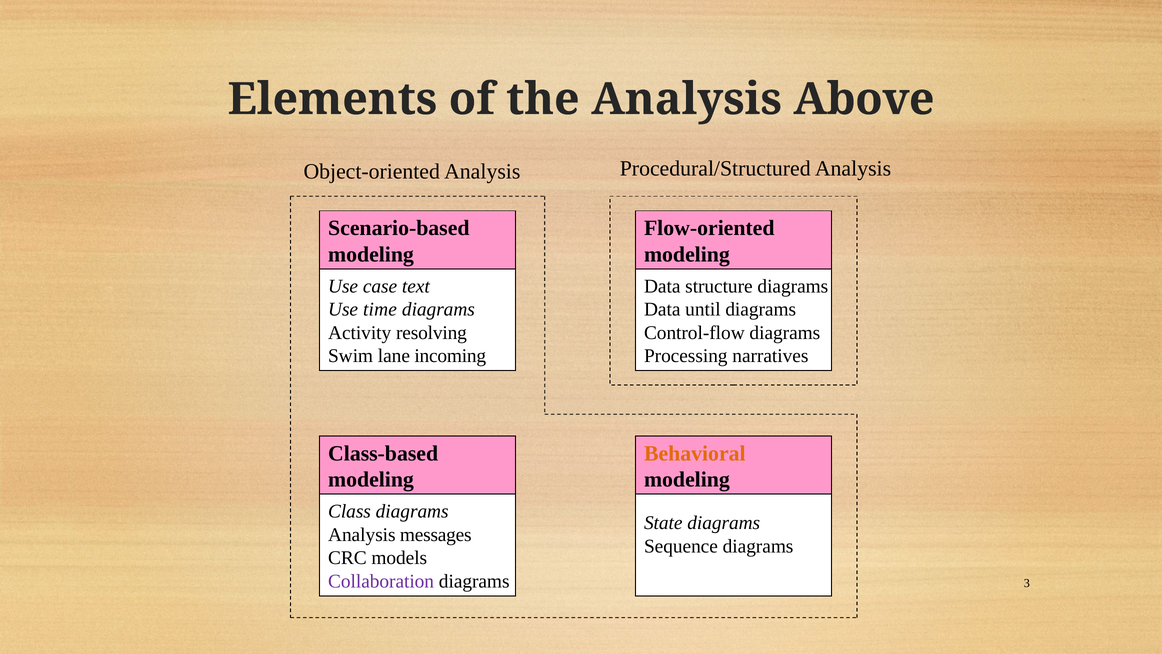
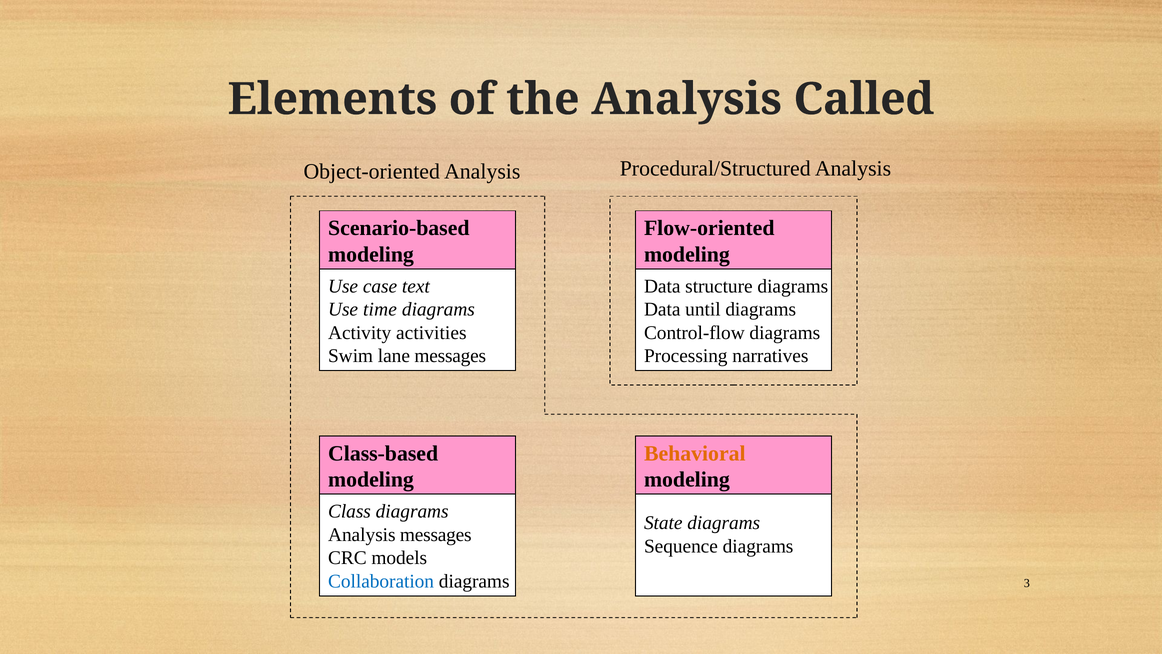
Above: Above -> Called (864, 99)
resolving: resolving -> activities (431, 333)
lane incoming: incoming -> messages (450, 356)
Collaboration colour: purple -> blue (381, 581)
